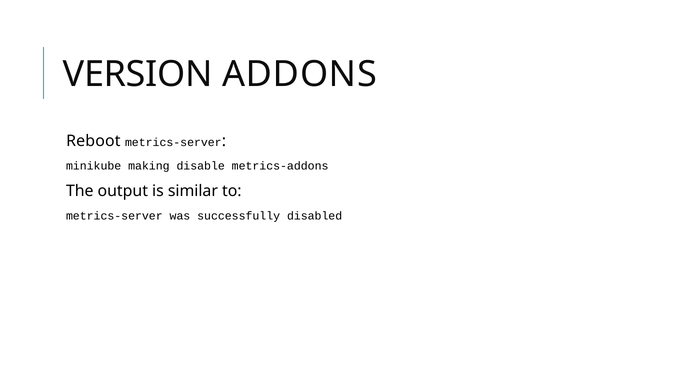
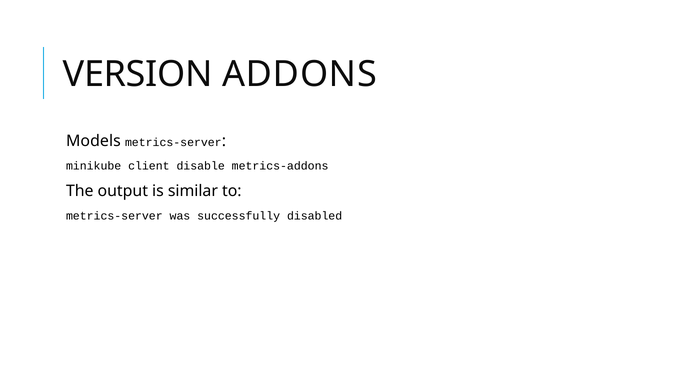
Reboot: Reboot -> Models (93, 141)
making: making -> client (149, 166)
